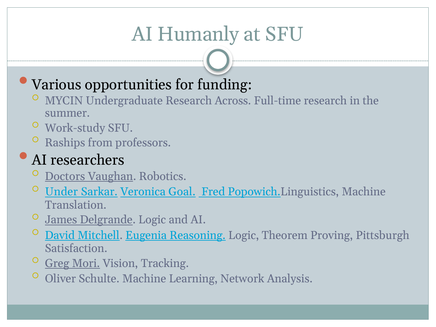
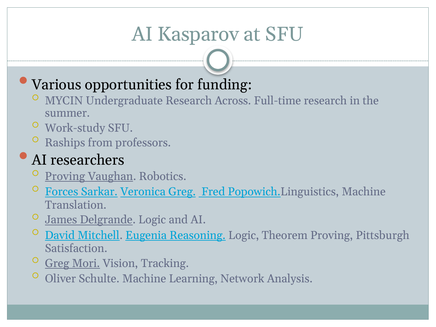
Humanly: Humanly -> Kasparov (198, 34)
Doctors: Doctors -> Proving (65, 176)
Under: Under -> Forces (62, 192)
Veronica Goal: Goal -> Greg (182, 192)
